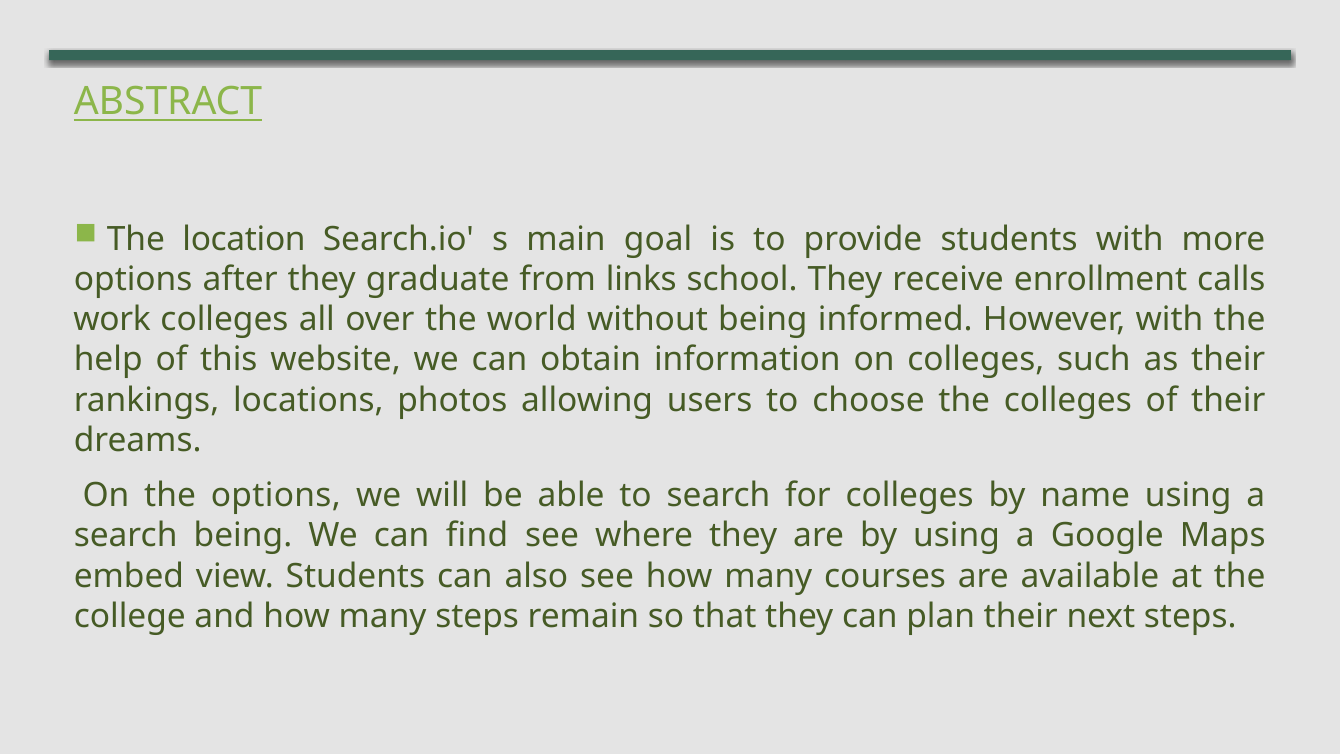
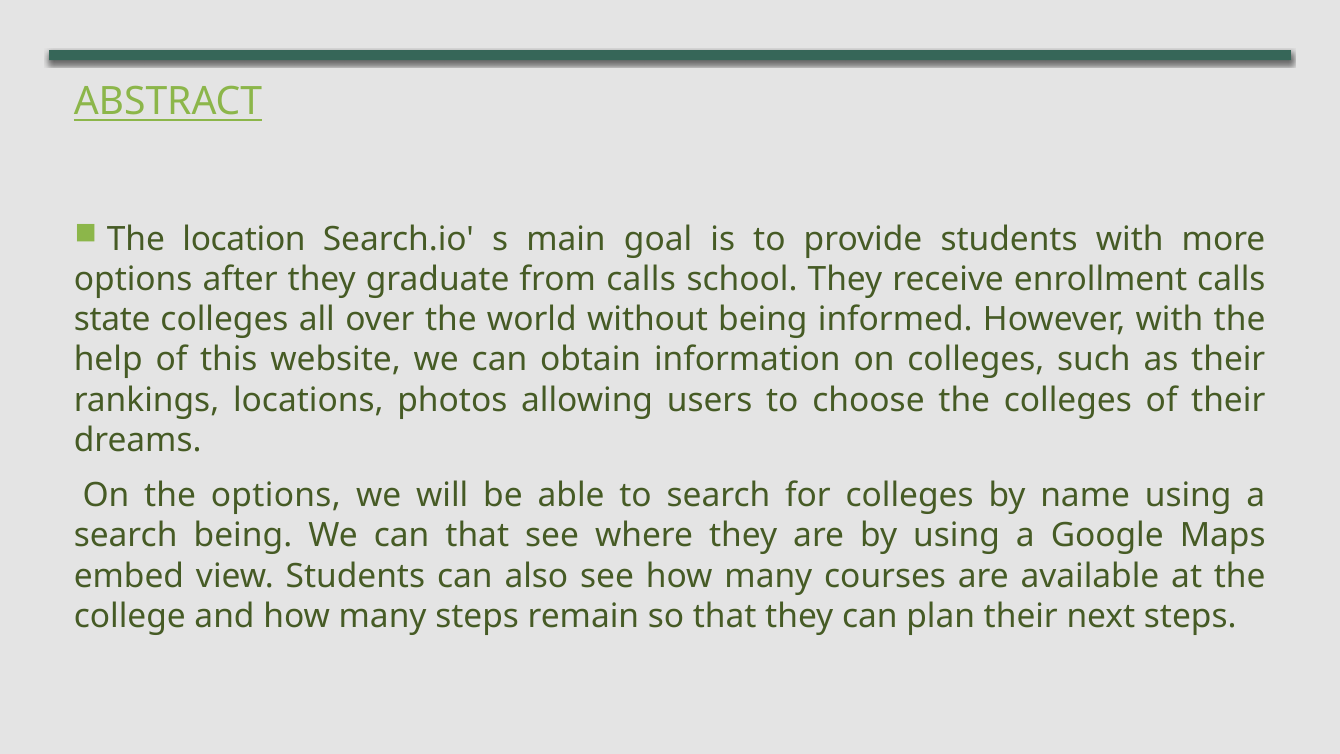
from links: links -> calls (641, 279)
work: work -> state (112, 320)
can find: find -> that (477, 536)
